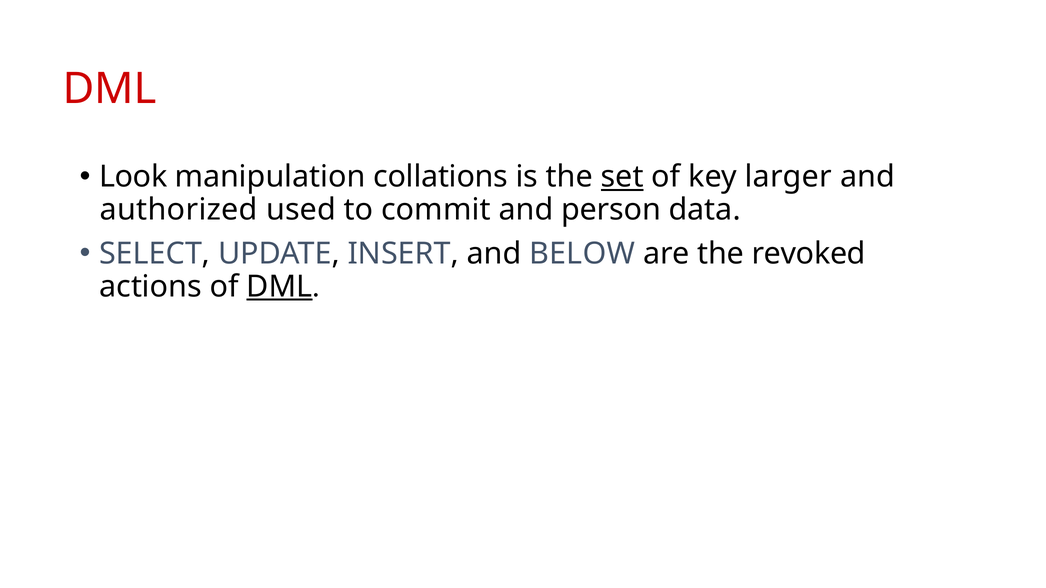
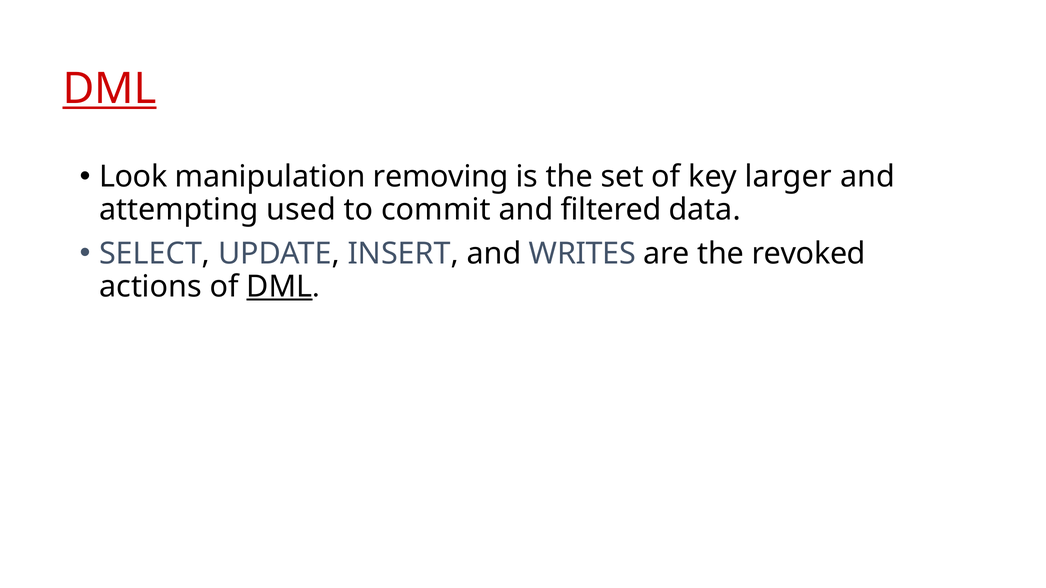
DML underline: none -> present (110, 89)
collations: collations -> removing (441, 177)
set underline: present -> none (622, 177)
authorized: authorized -> attempting (179, 210)
person: person -> filtered (611, 210)
BELOW: BELOW -> WRITES (582, 254)
